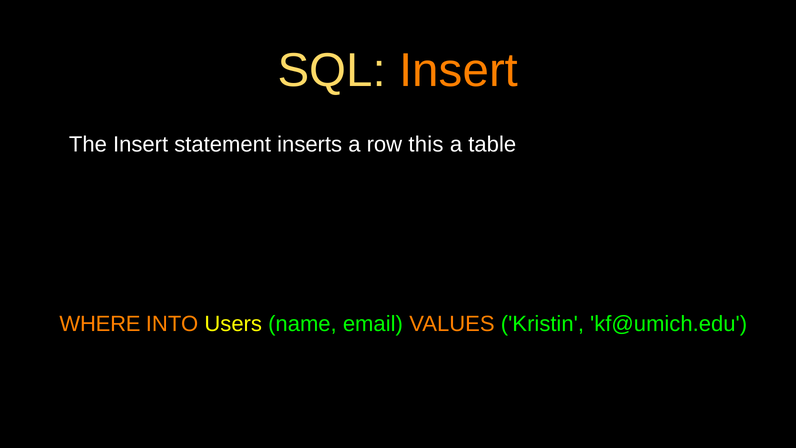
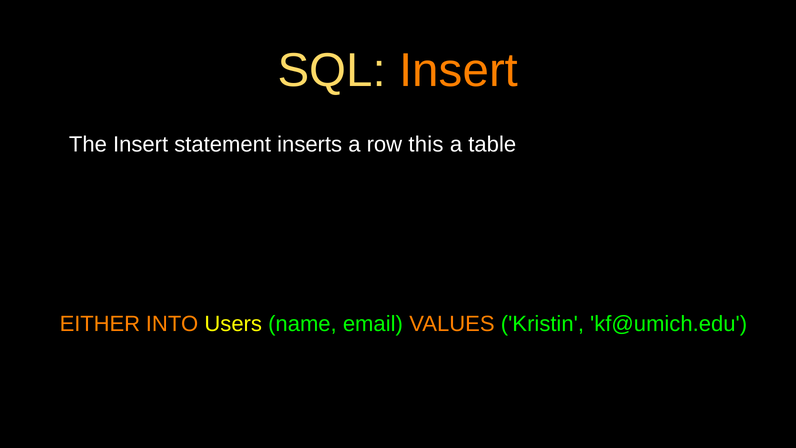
WHERE: WHERE -> EITHER (100, 324)
